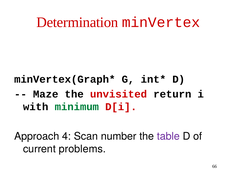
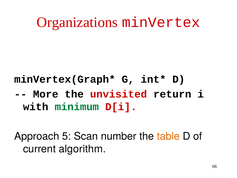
Determination: Determination -> Organizations (77, 22)
Maze: Maze -> More (46, 94)
4: 4 -> 5 (67, 136)
table colour: purple -> orange (168, 136)
problems: problems -> algorithm (82, 149)
